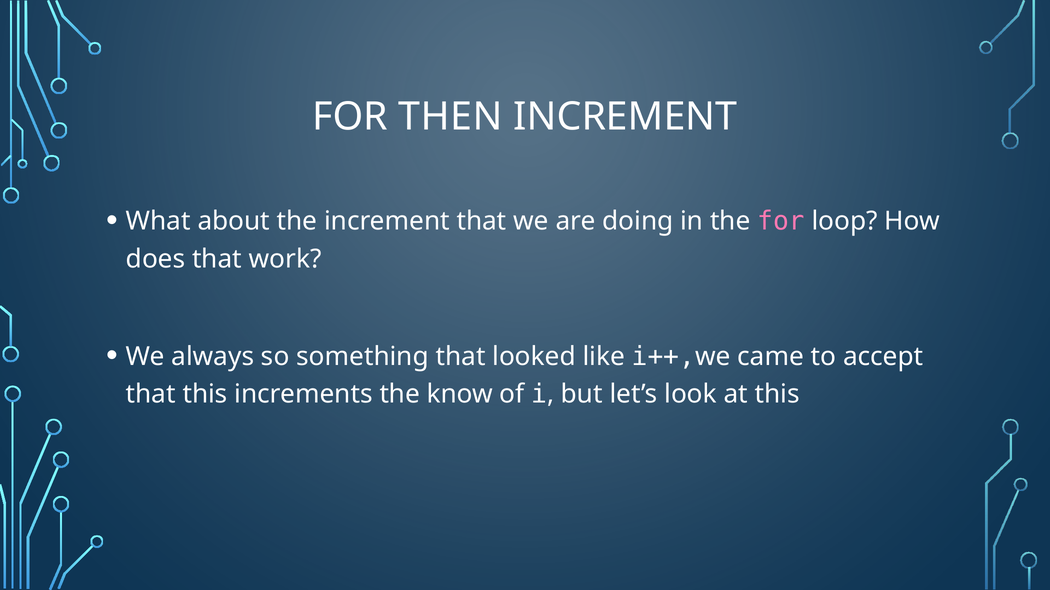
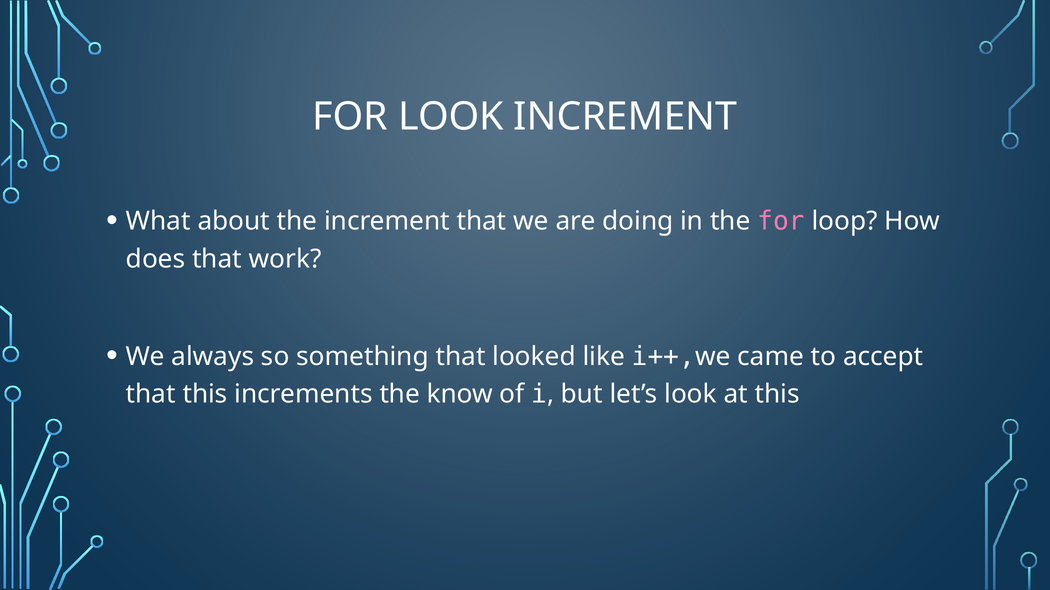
FOR THEN: THEN -> LOOK (451, 117)
